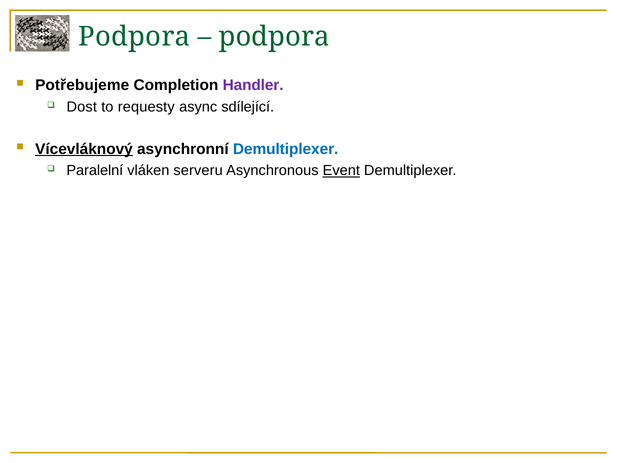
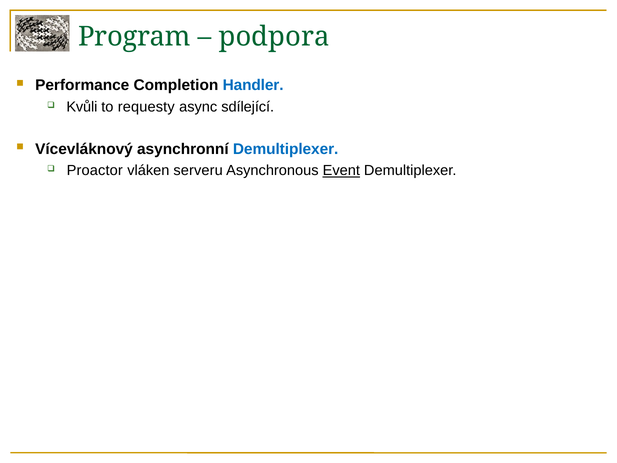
Podpora: Podpora -> Program (134, 37)
Potřebujeme: Potřebujeme -> Performance (82, 85)
Handler colour: purple -> blue (253, 85)
Dost: Dost -> Kvůli (82, 107)
Vícevláknový underline: present -> none (84, 149)
Paralelní: Paralelní -> Proactor (95, 171)
